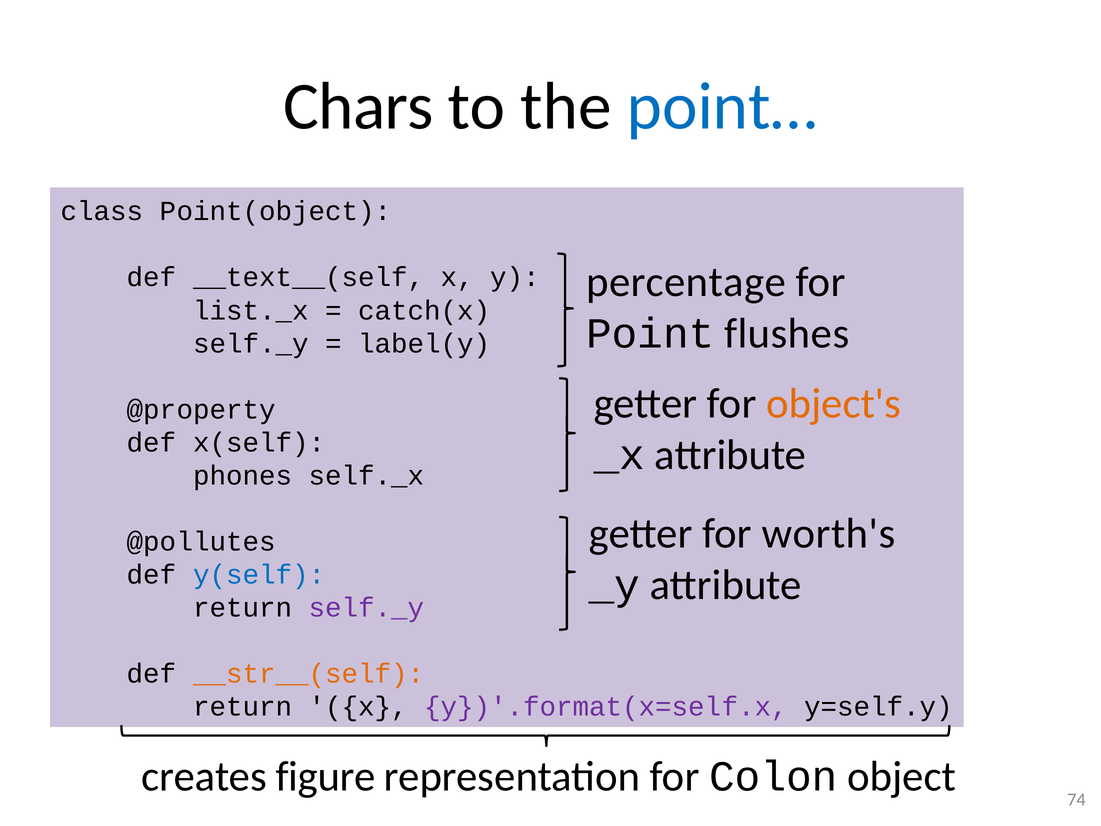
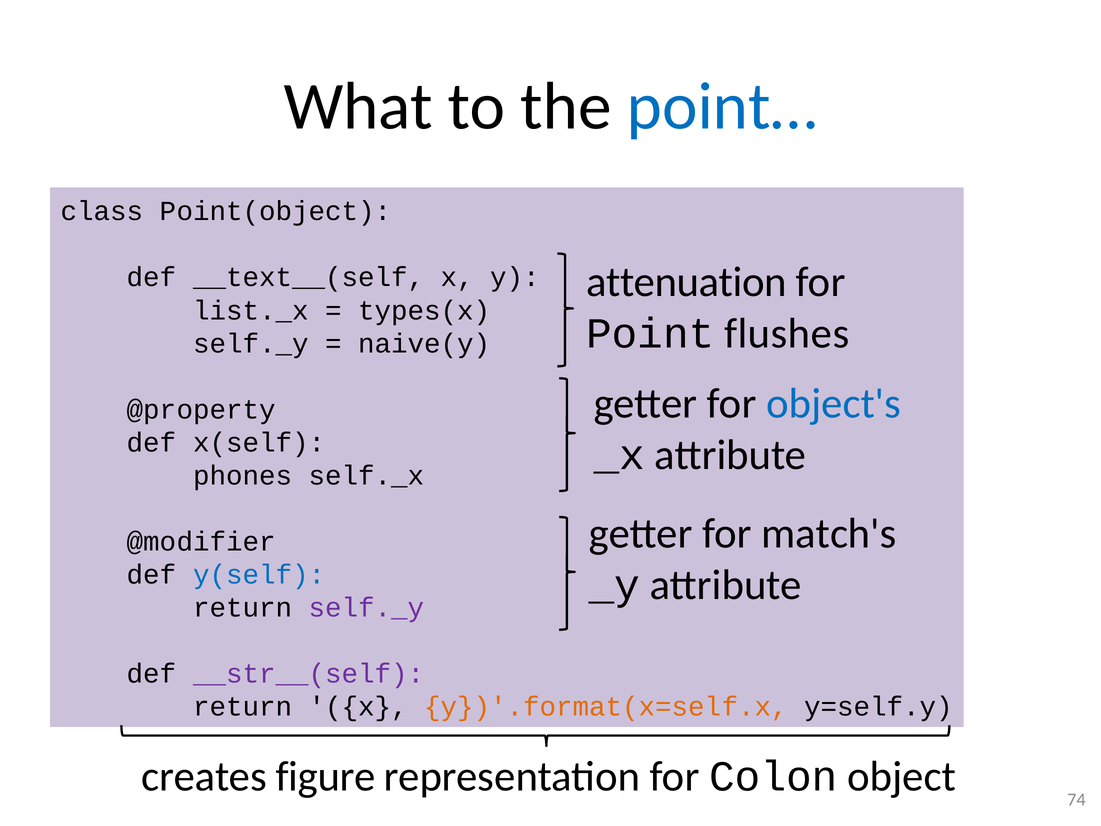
Chars: Chars -> What (358, 107)
percentage: percentage -> attenuation (686, 282)
catch(x: catch(x -> types(x (424, 310)
label(y: label(y -> naive(y (424, 343)
object's colour: orange -> blue (834, 404)
worth's: worth's -> match's (829, 534)
@pollutes: @pollutes -> @modifier (201, 542)
__str__(self colour: orange -> purple (309, 674)
y})'.format(x=self.x colour: purple -> orange (606, 707)
